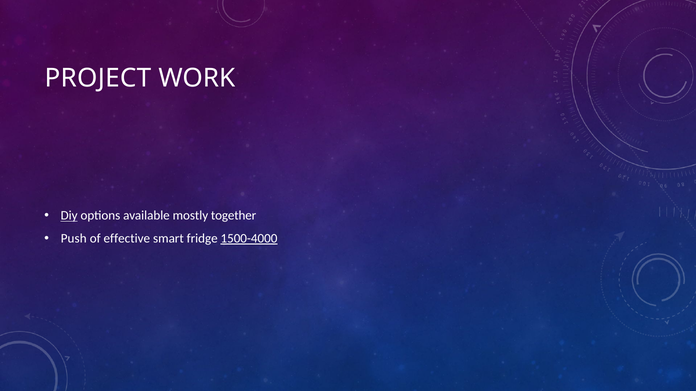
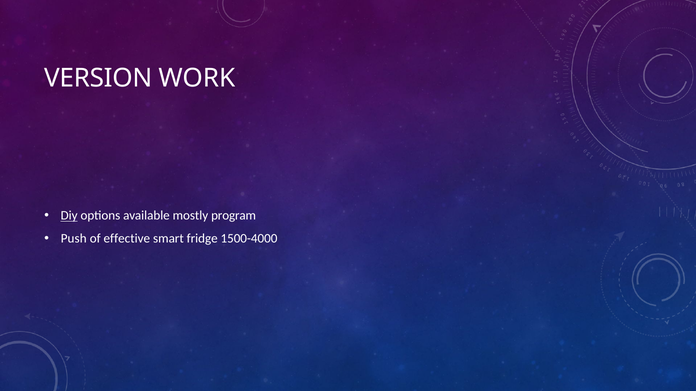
PROJECT: PROJECT -> VERSION (98, 78)
together: together -> program (234, 216)
1500-4000 underline: present -> none (249, 239)
